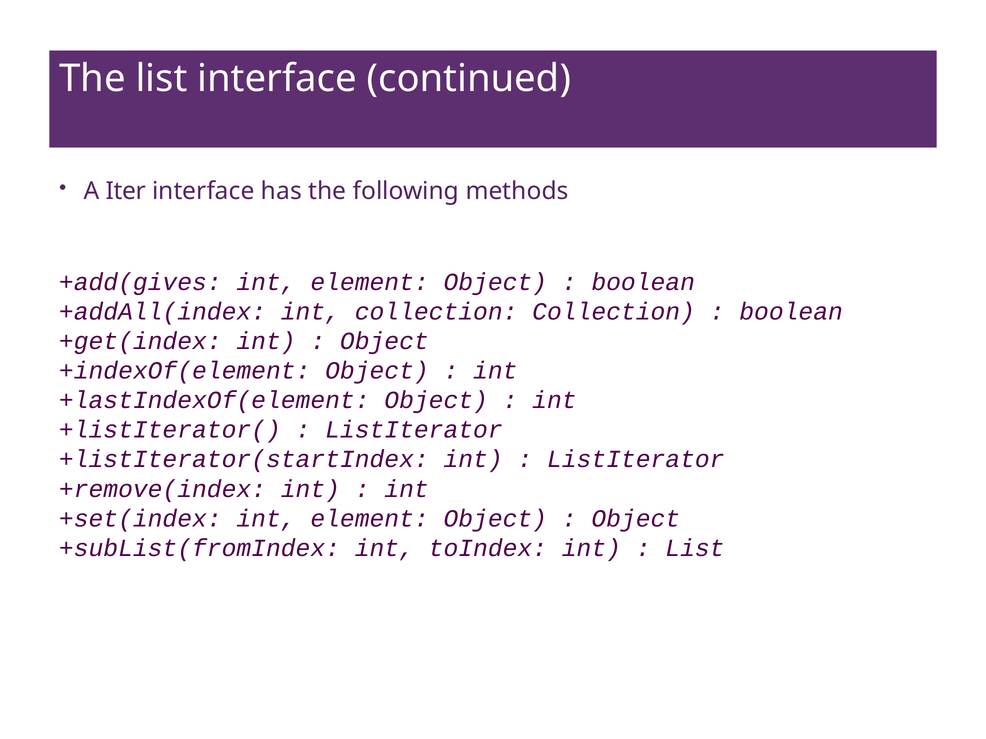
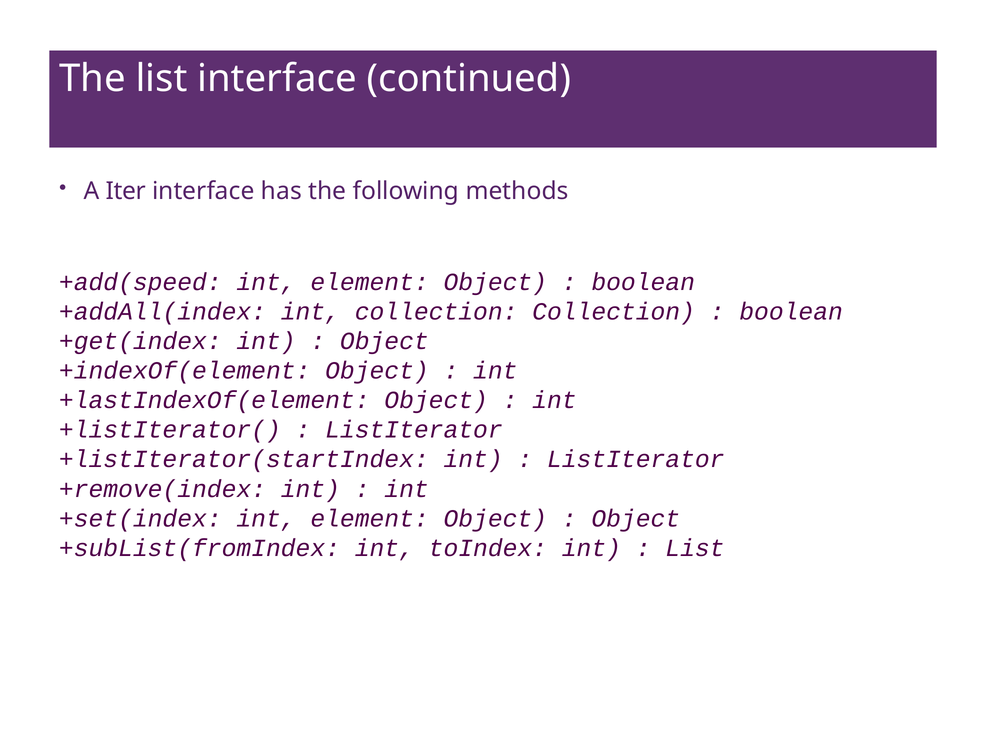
+add(gives: +add(gives -> +add(speed (140, 282)
